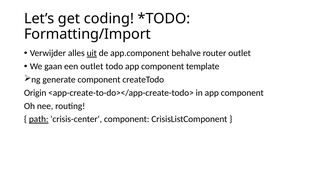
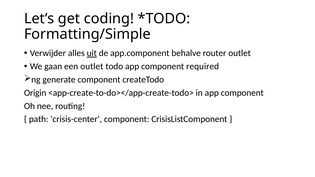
Formatting/Import: Formatting/Import -> Formatting/Simple (87, 34)
template: template -> required (203, 66)
path underline: present -> none (39, 119)
